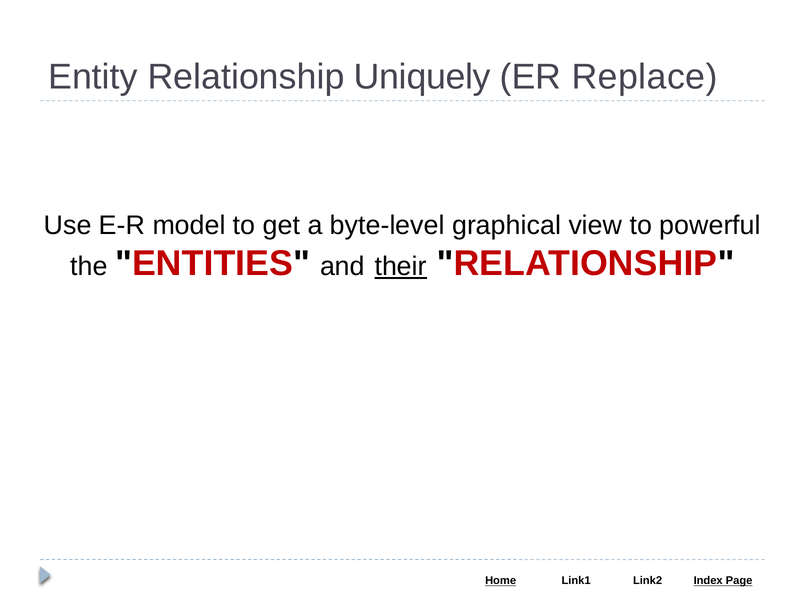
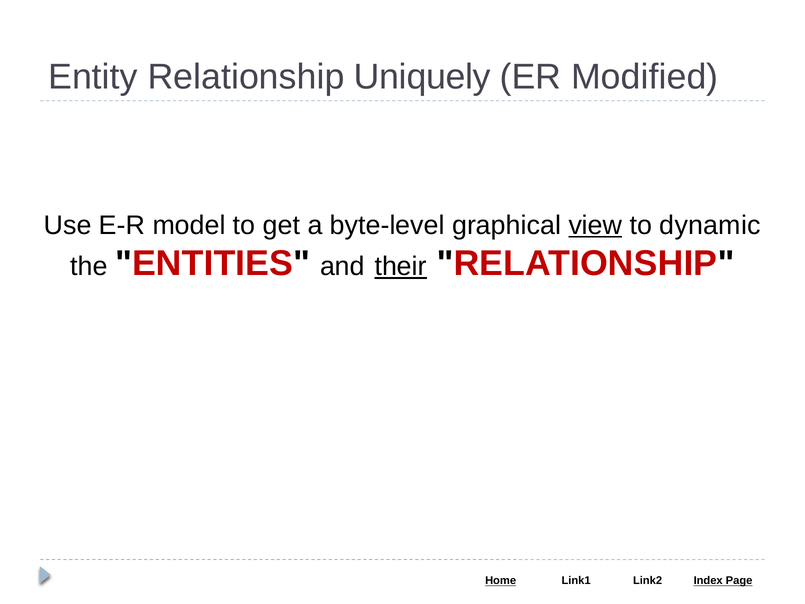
Replace: Replace -> Modified (645, 77)
view underline: none -> present (595, 225)
powerful: powerful -> dynamic (710, 225)
